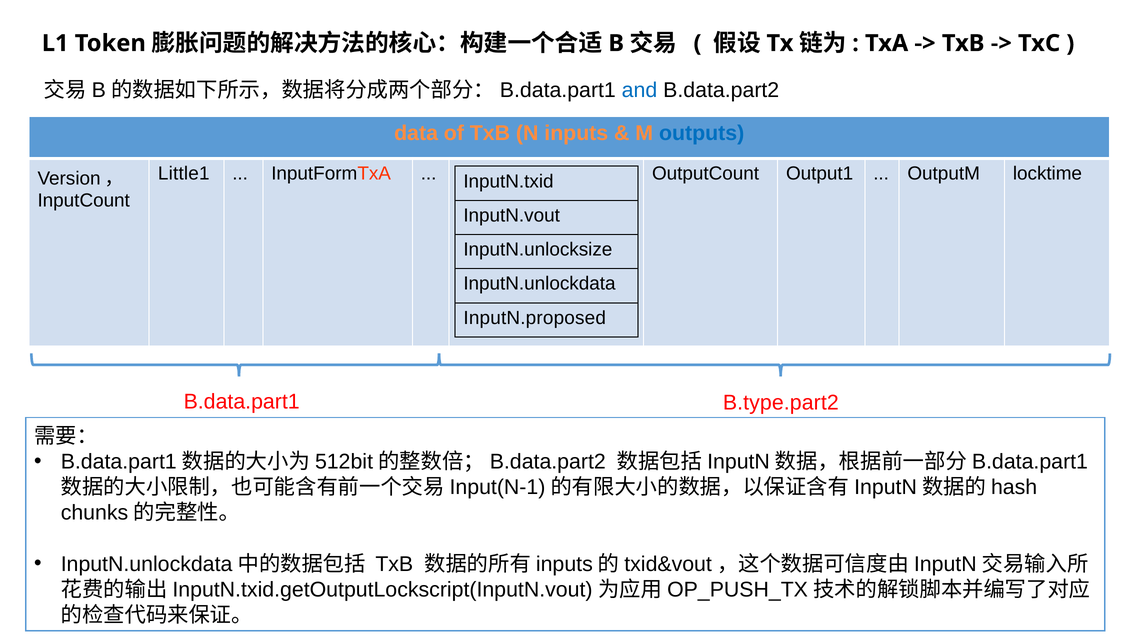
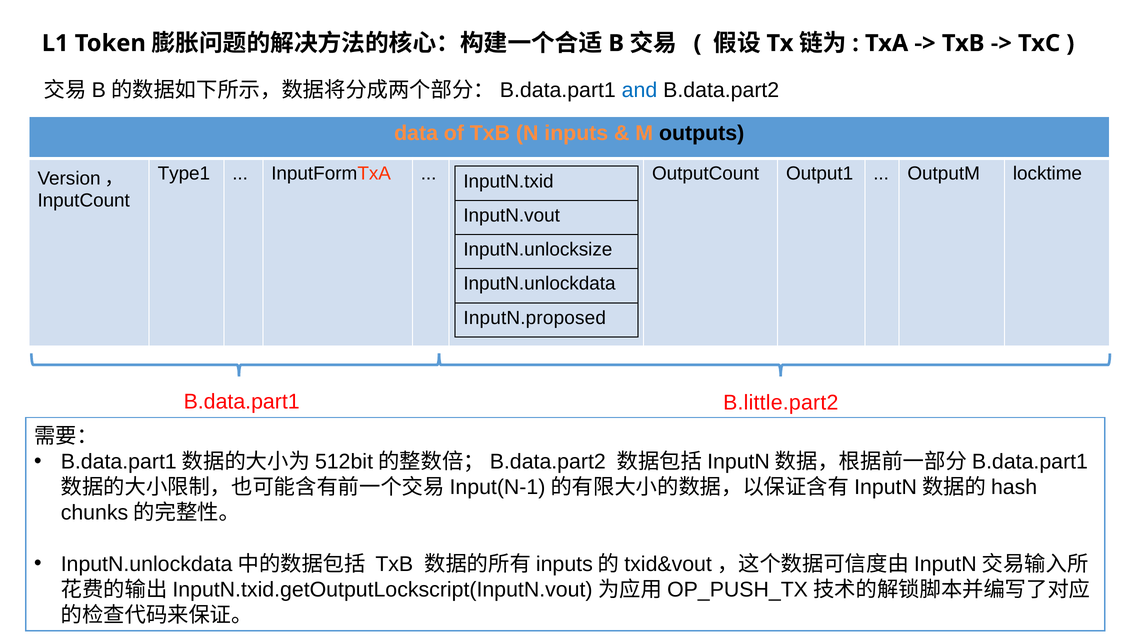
outputs colour: blue -> black (702, 133)
Little1: Little1 -> Type1 (184, 173)
B.type.part2: B.type.part2 -> B.little.part2 (781, 402)
